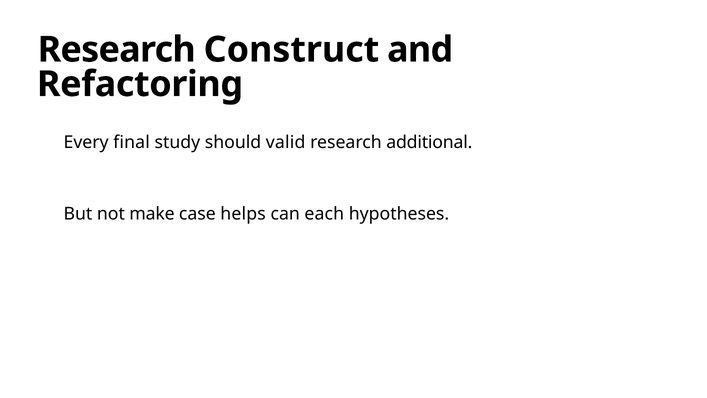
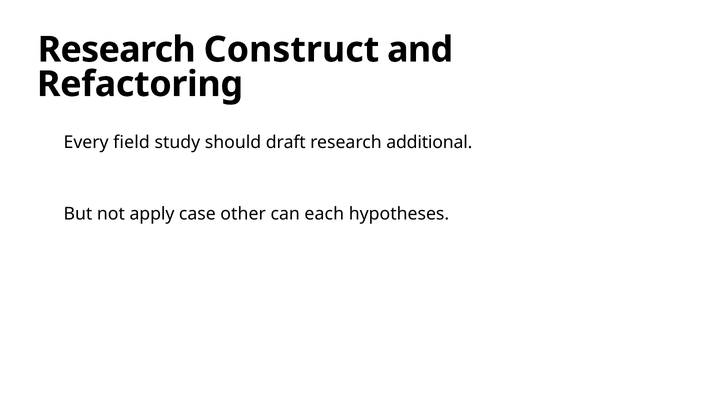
final: final -> field (132, 142)
valid: valid -> draft (286, 142)
make: make -> apply (152, 214)
helps: helps -> other (243, 214)
